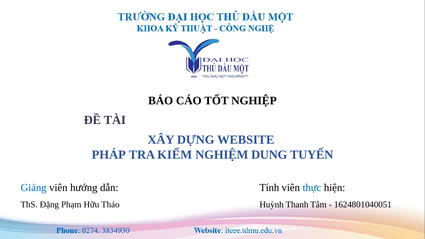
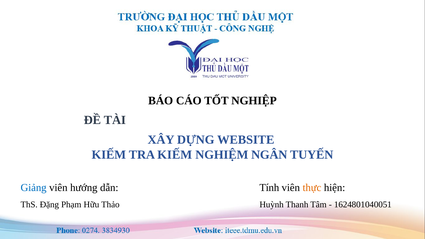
PHÁP: PHÁP -> KIẾM (109, 155)
DUNG: DUNG -> NGÂN (269, 155)
thực colour: blue -> orange (312, 188)
